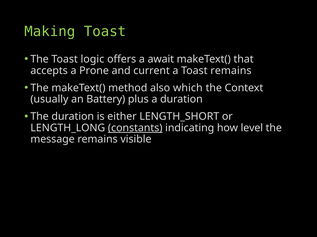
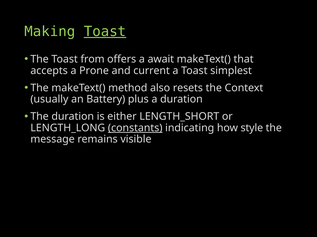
Toast underline: none -> present (105, 32)
logic: logic -> from (93, 59)
Toast remains: remains -> simplest (231, 71)
which: which -> resets (188, 88)
level: level -> style (252, 128)
